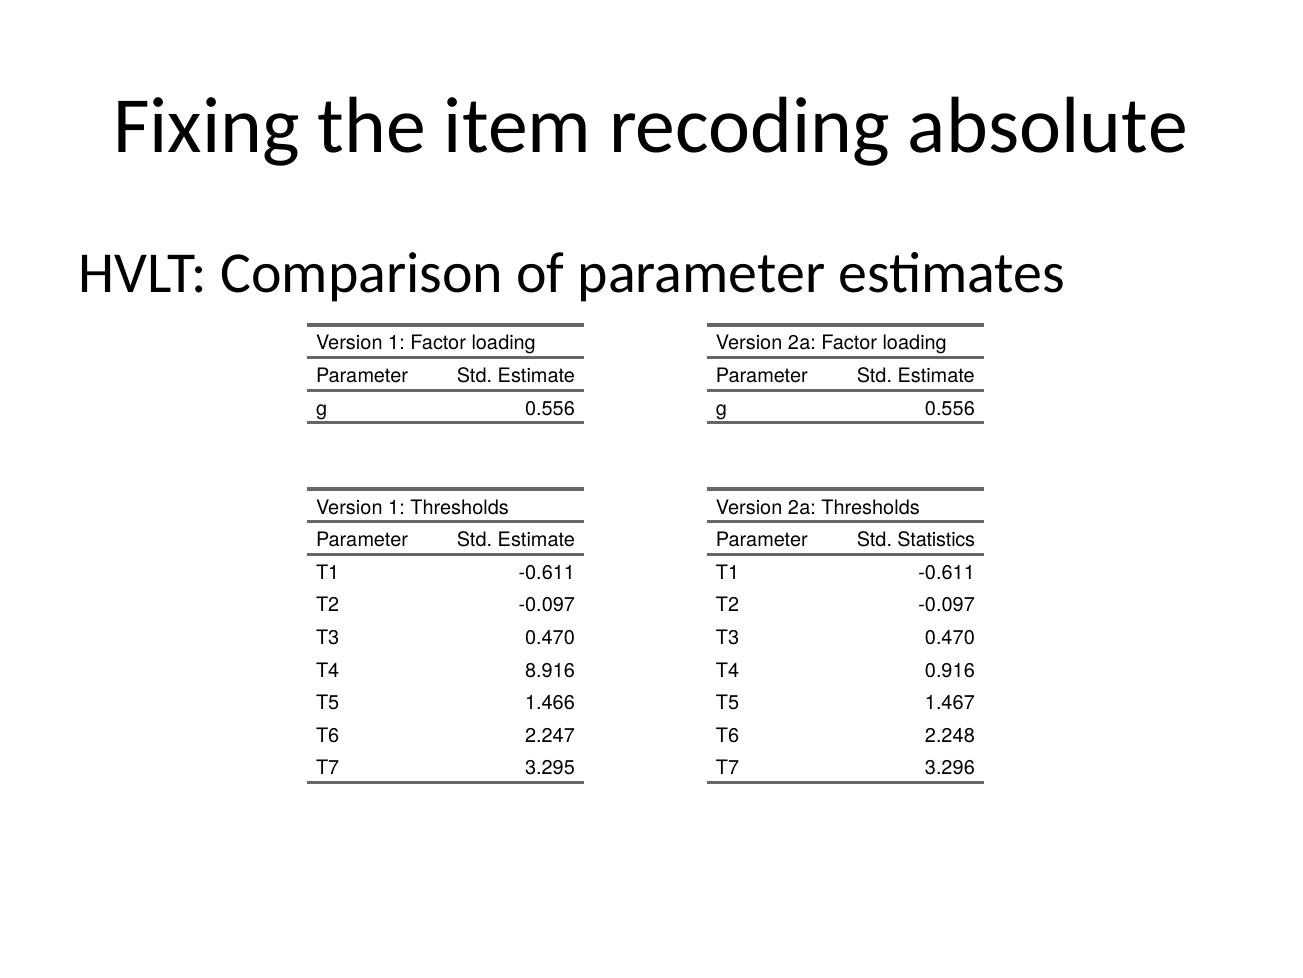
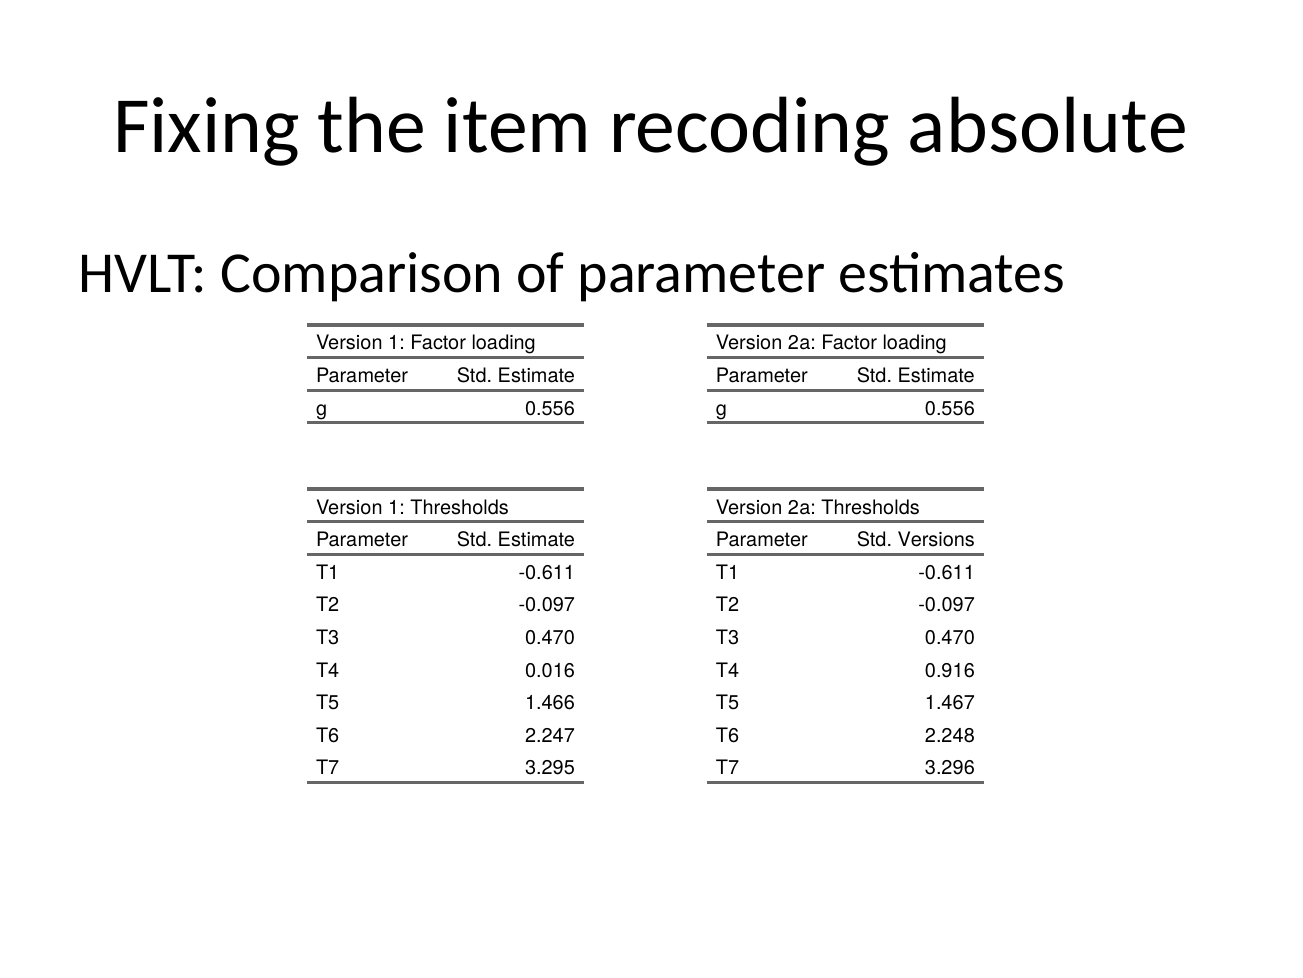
Statistics: Statistics -> Versions (936, 540)
8.916: 8.916 -> 0.016 (550, 670)
